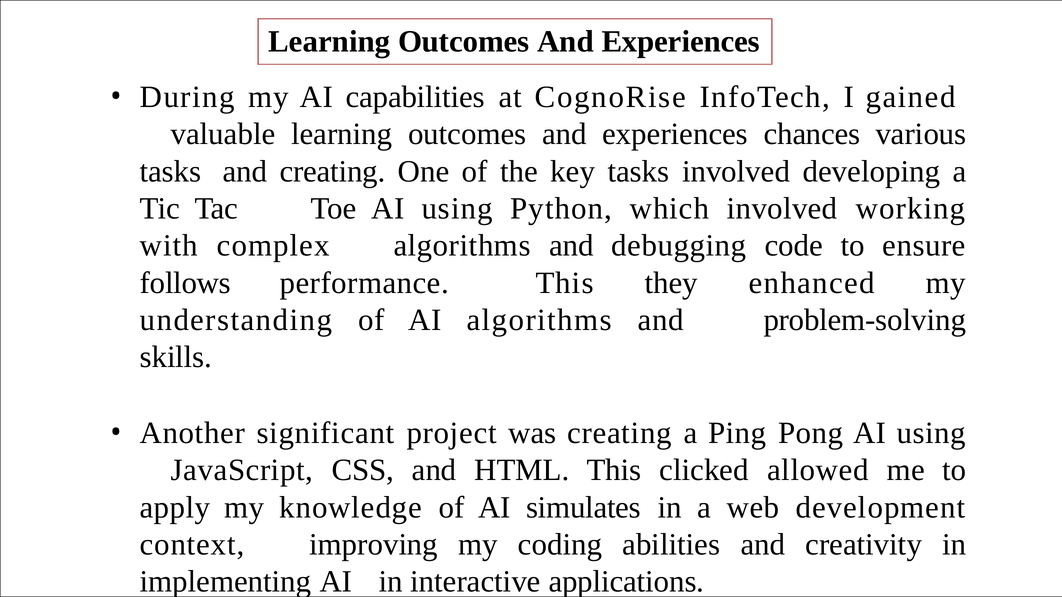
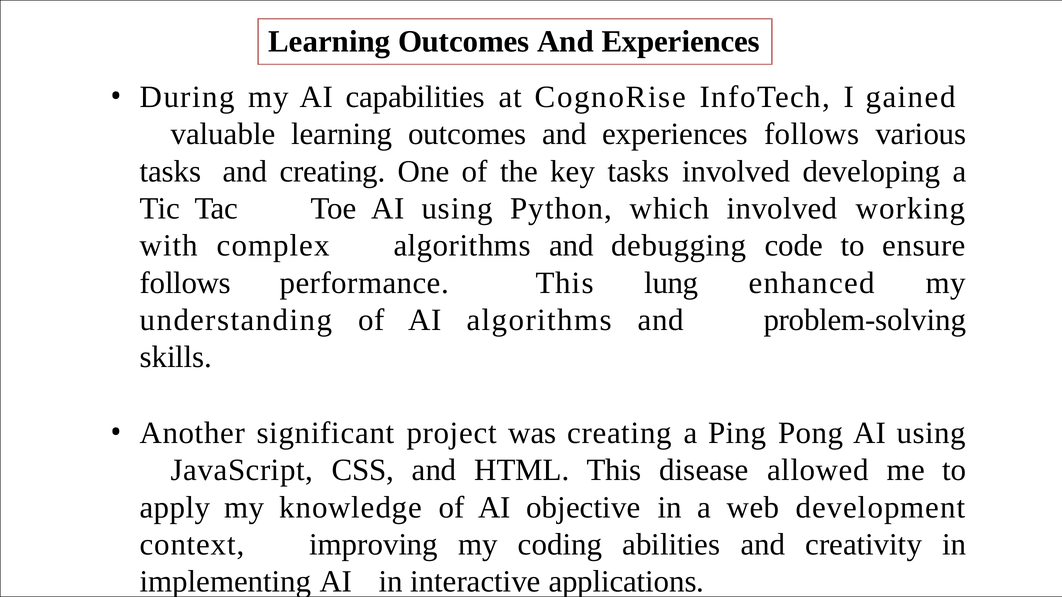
experiences chances: chances -> follows (812, 134)
they: they -> lung (671, 283)
clicked: clicked -> disease (704, 470)
simulates: simulates -> objective (583, 508)
